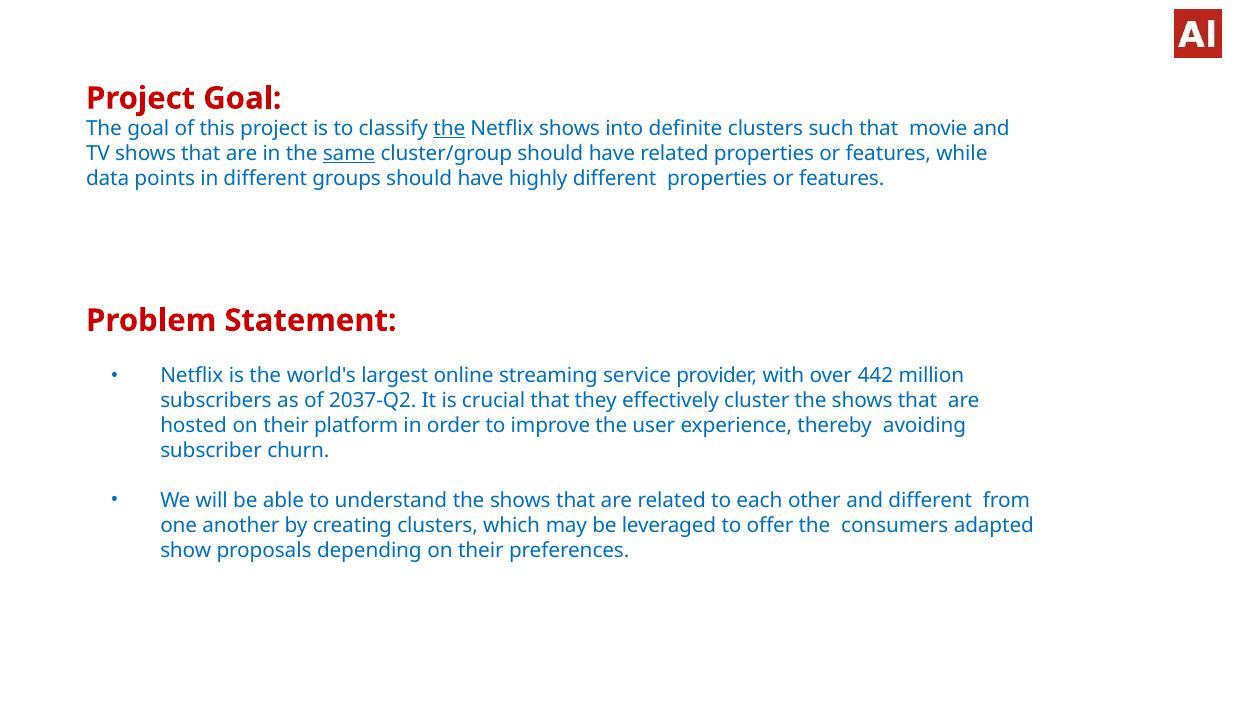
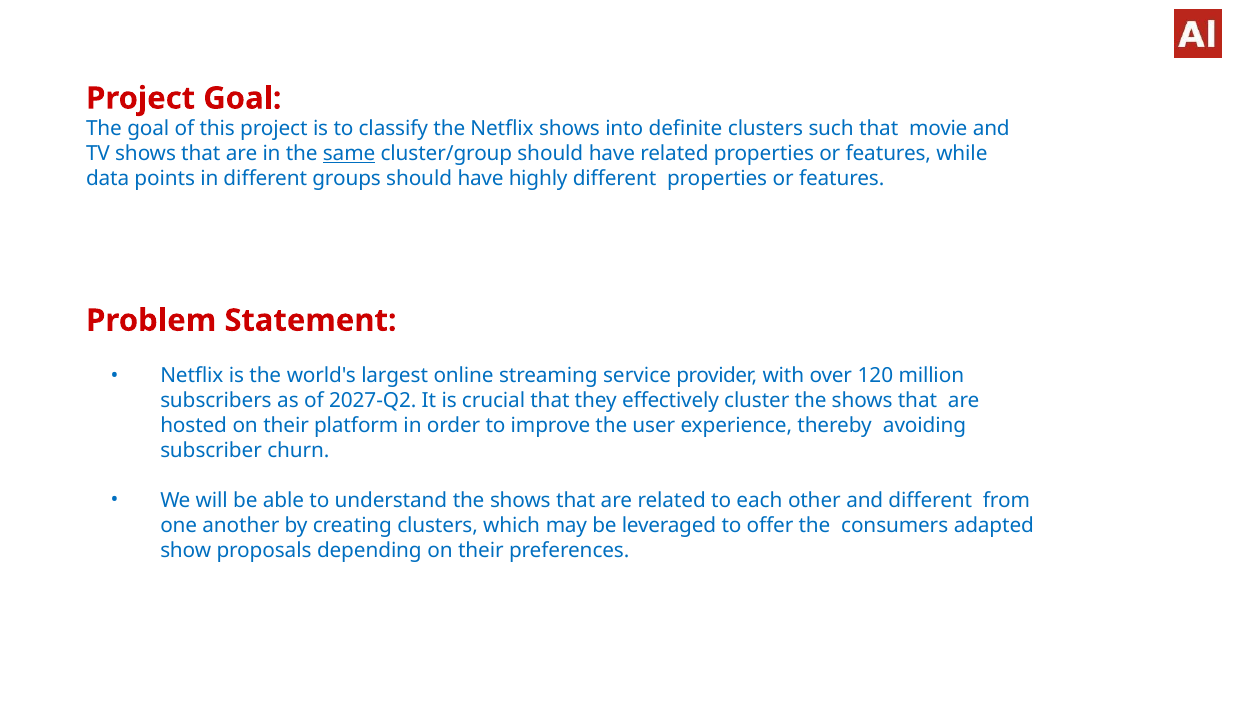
the underline: present -> none (449, 129)
442: 442 -> 120 (875, 376)
2037-Q2: 2037-Q2 -> 2027-Q2 (373, 401)
